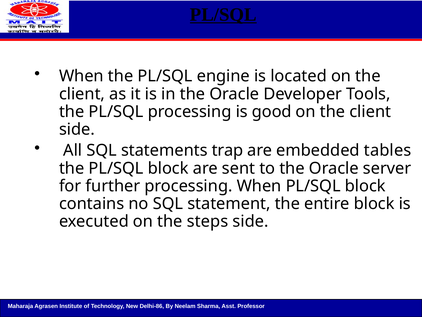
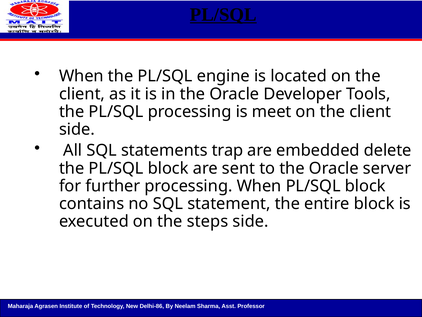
good: good -> meet (272, 112)
tables: tables -> delete (388, 150)
